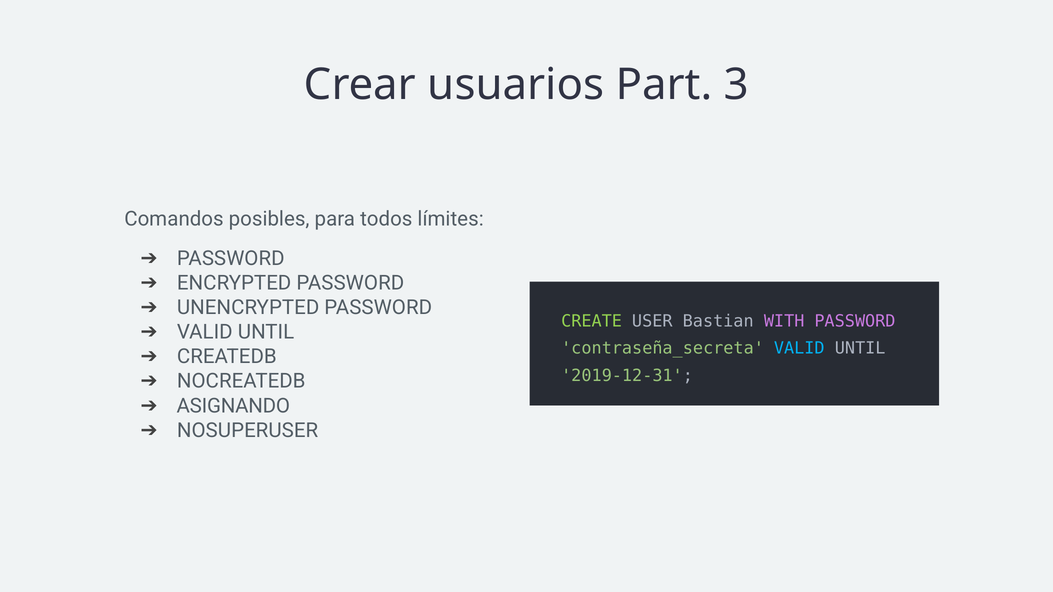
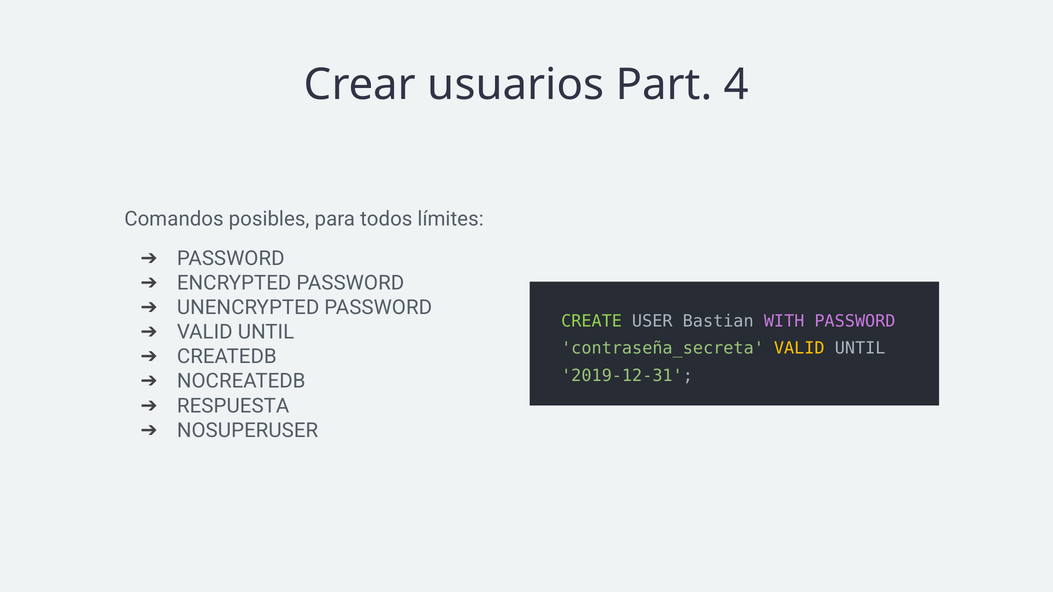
3: 3 -> 4 (736, 85)
VALID colour: light blue -> yellow (799, 348)
ASIGNANDO: ASIGNANDO -> RESPUESTA (233, 406)
